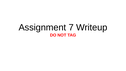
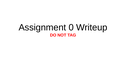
7: 7 -> 0 (71, 27)
